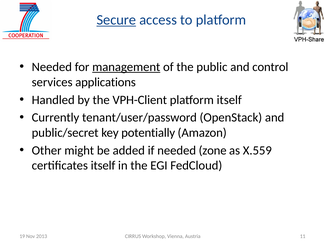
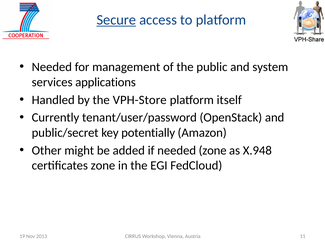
management underline: present -> none (126, 67)
control: control -> system (270, 67)
VPH-Client: VPH-Client -> VPH-Store (140, 100)
X.559: X.559 -> X.948 (257, 150)
certificates itself: itself -> zone (103, 165)
